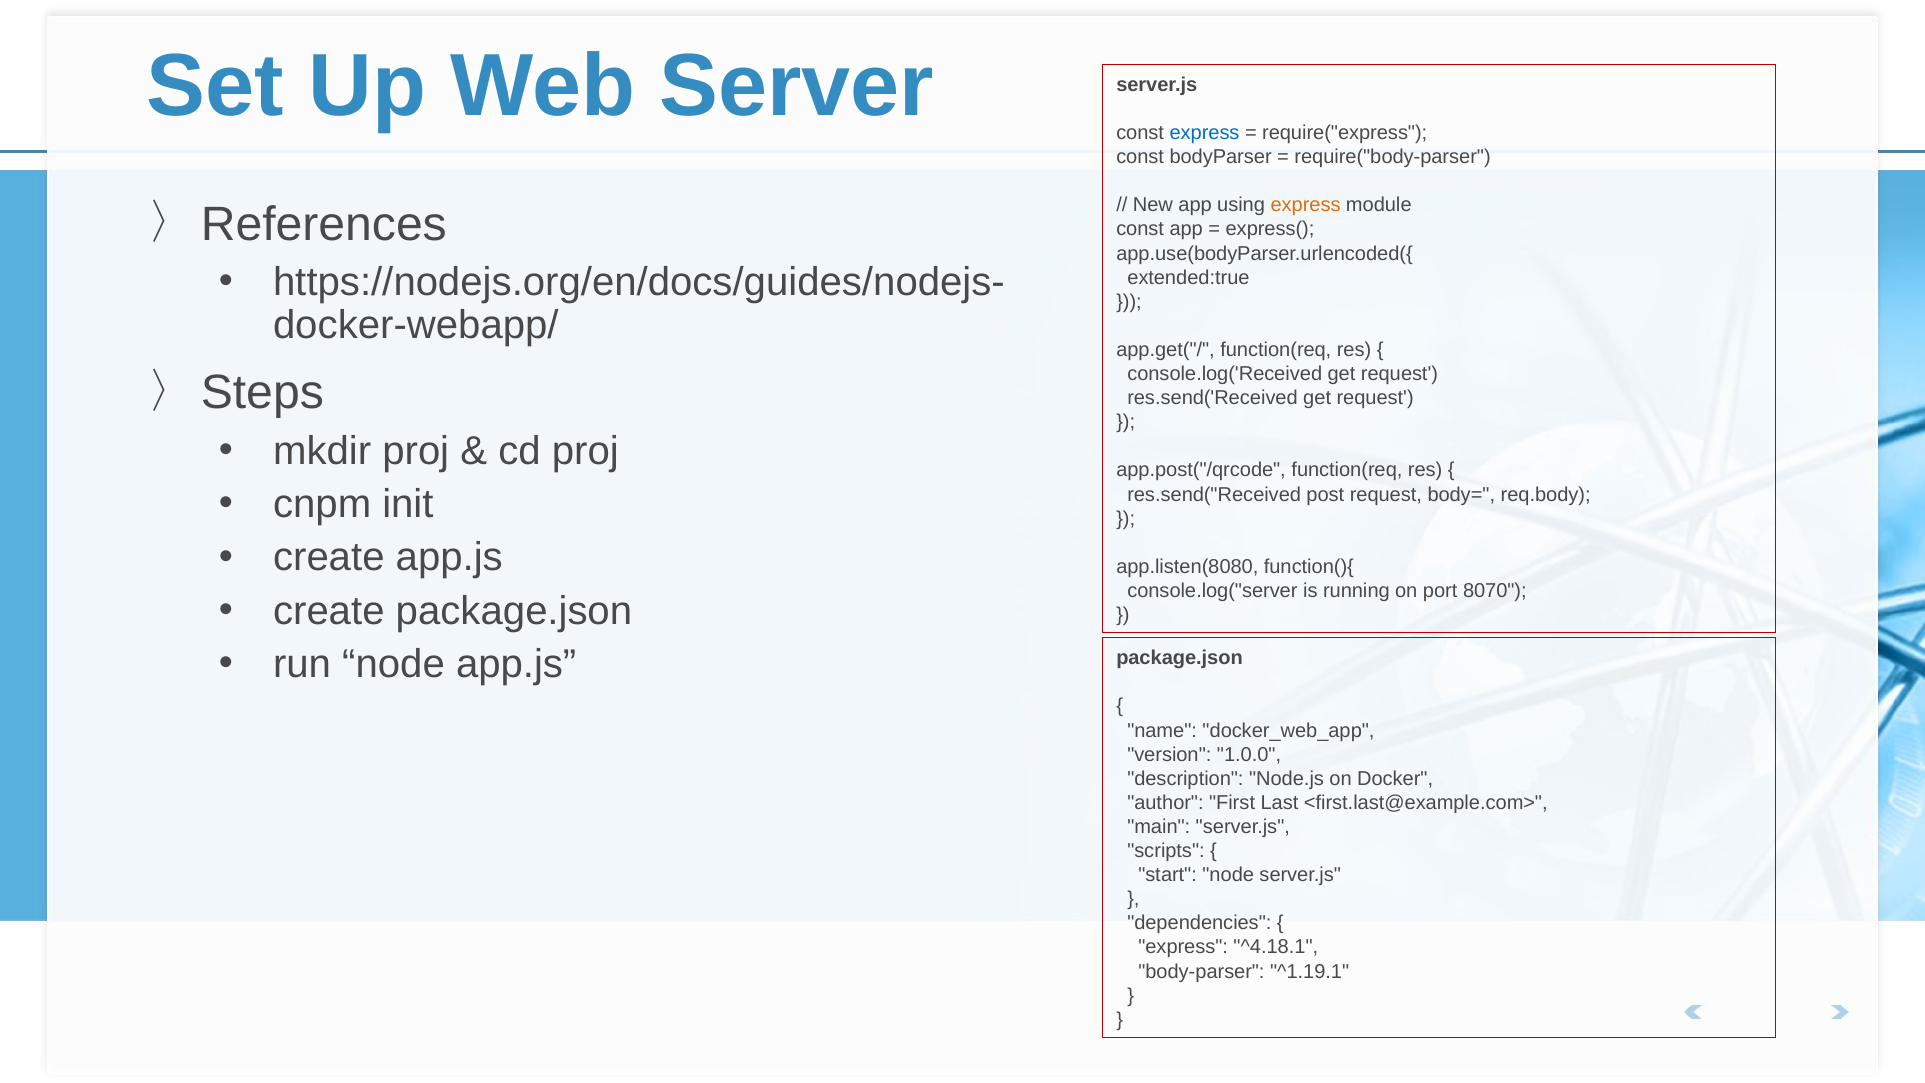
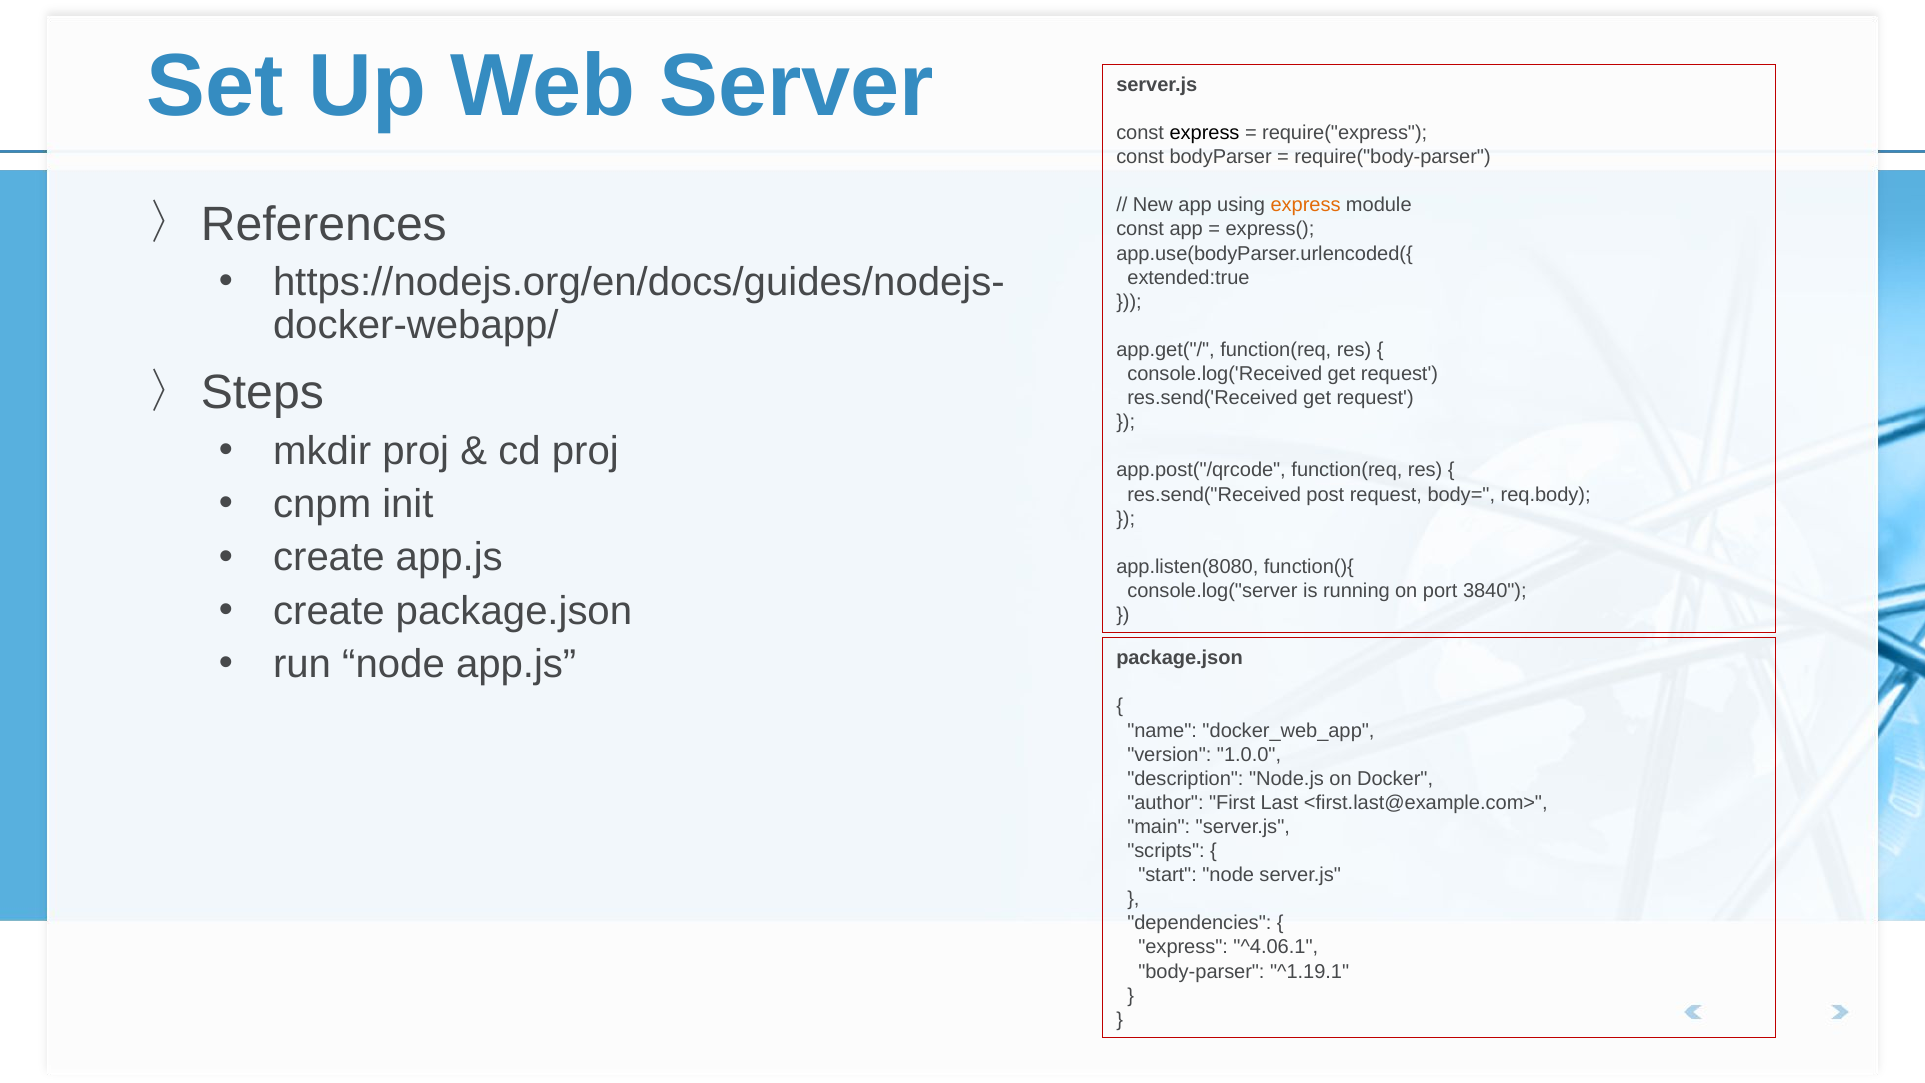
express colour: blue -> black (1205, 133)
8070: 8070 -> 3840 (1495, 591)
^4.18.1: ^4.18.1 -> ^4.06.1 (1276, 947)
